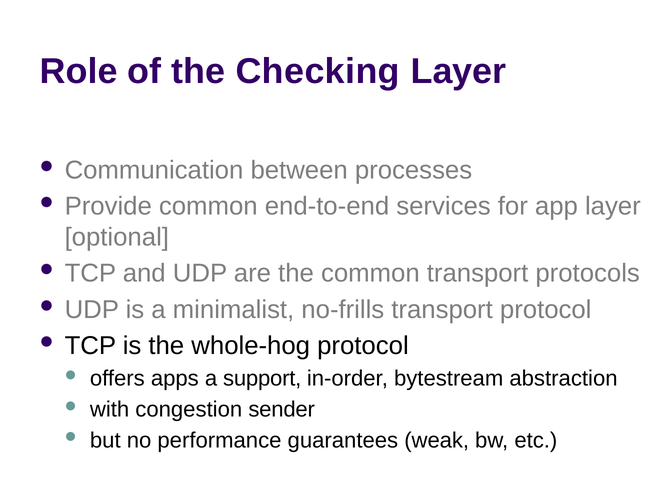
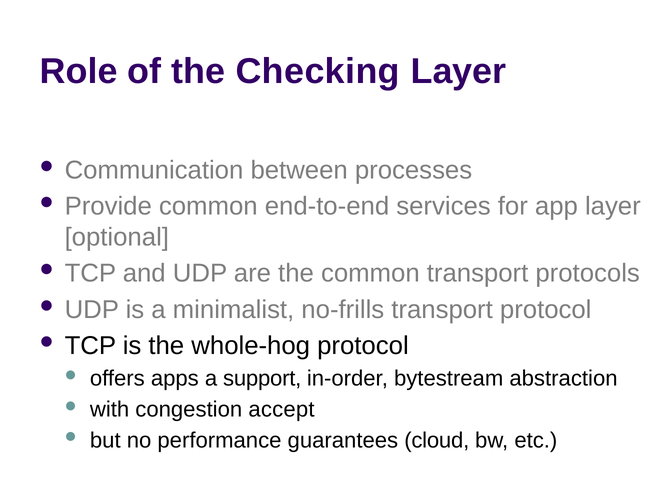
sender: sender -> accept (281, 410)
weak: weak -> cloud (437, 441)
